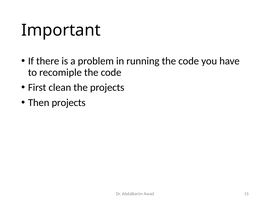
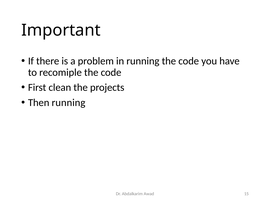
Then projects: projects -> running (69, 102)
